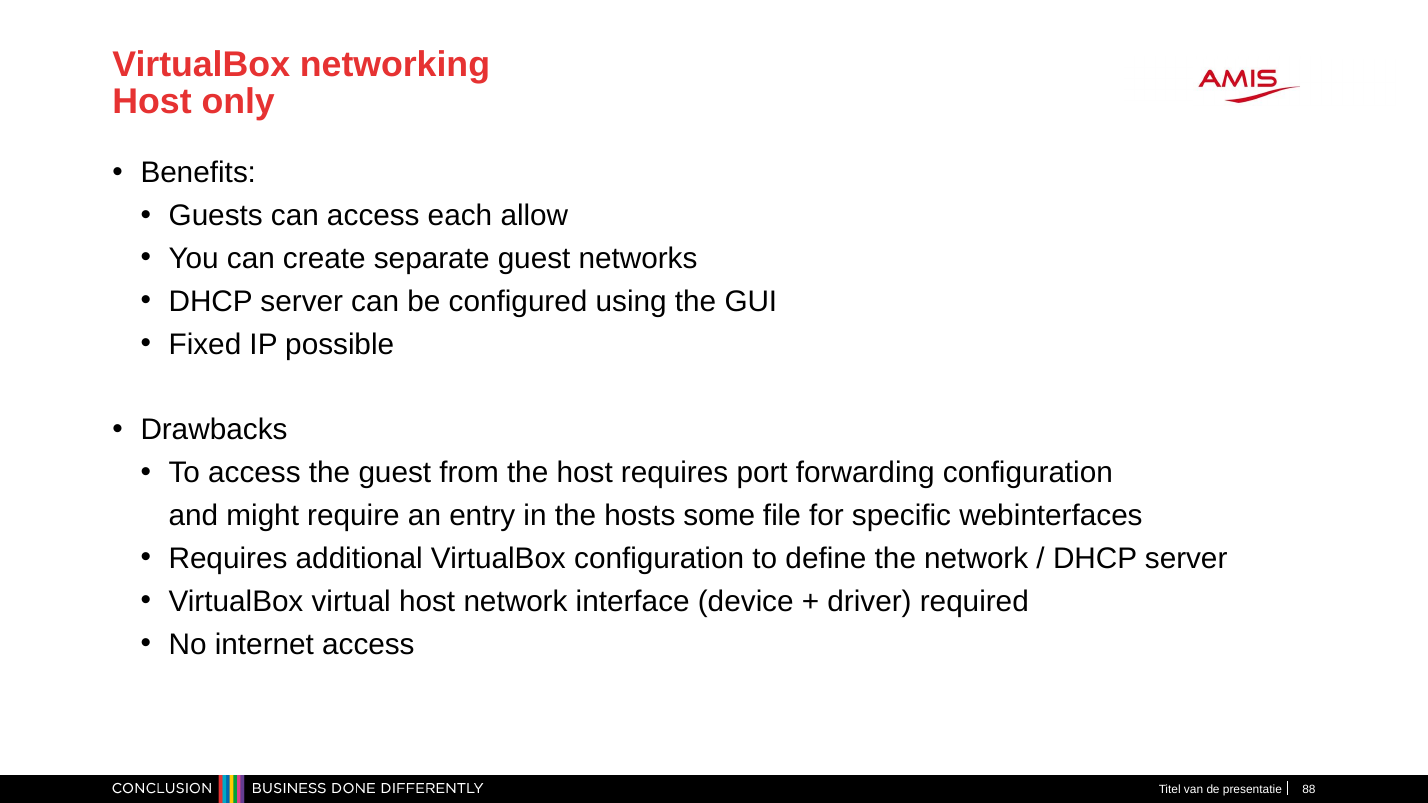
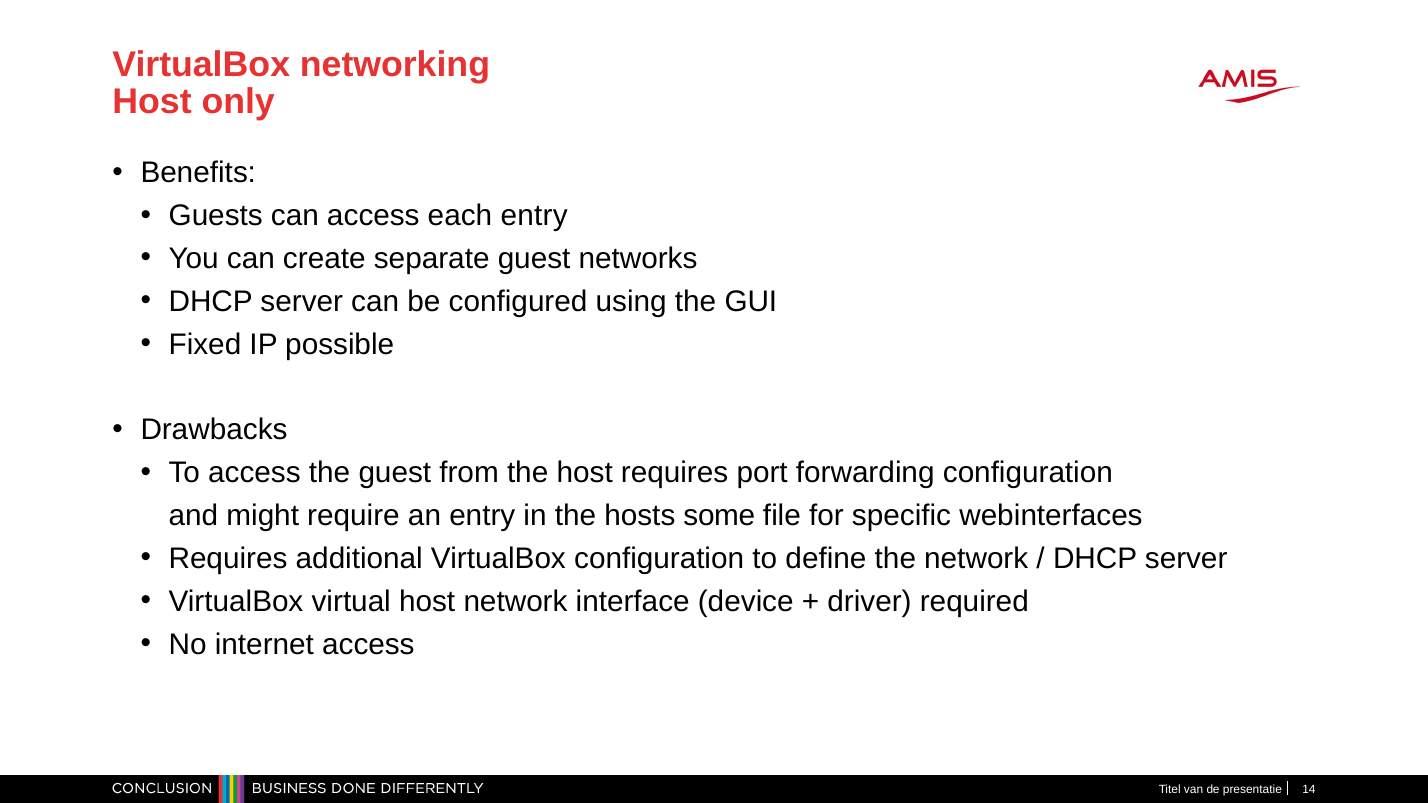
each allow: allow -> entry (534, 216)
88: 88 -> 14 (1309, 789)
